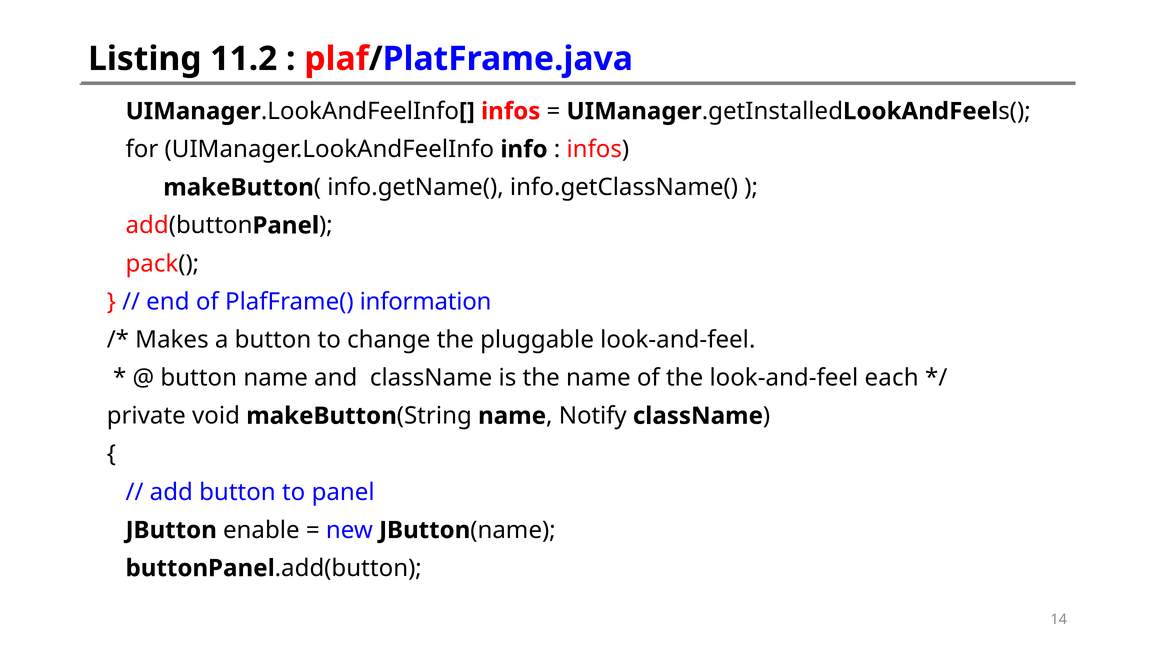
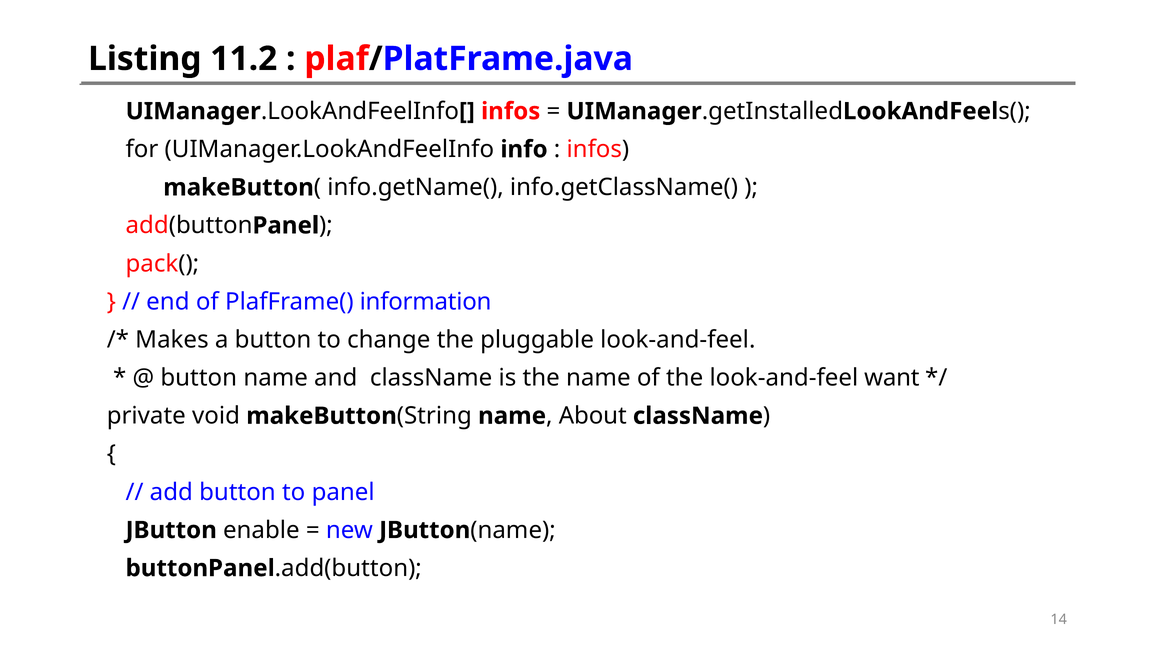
each: each -> want (892, 378)
Notify: Notify -> About (593, 416)
